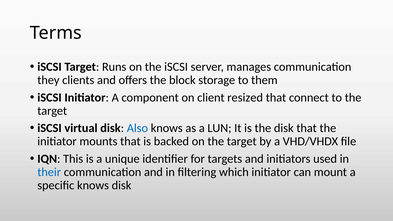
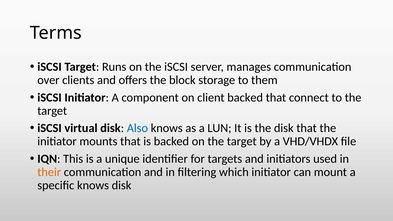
they: they -> over (48, 80)
client resized: resized -> backed (245, 97)
their colour: blue -> orange (49, 172)
